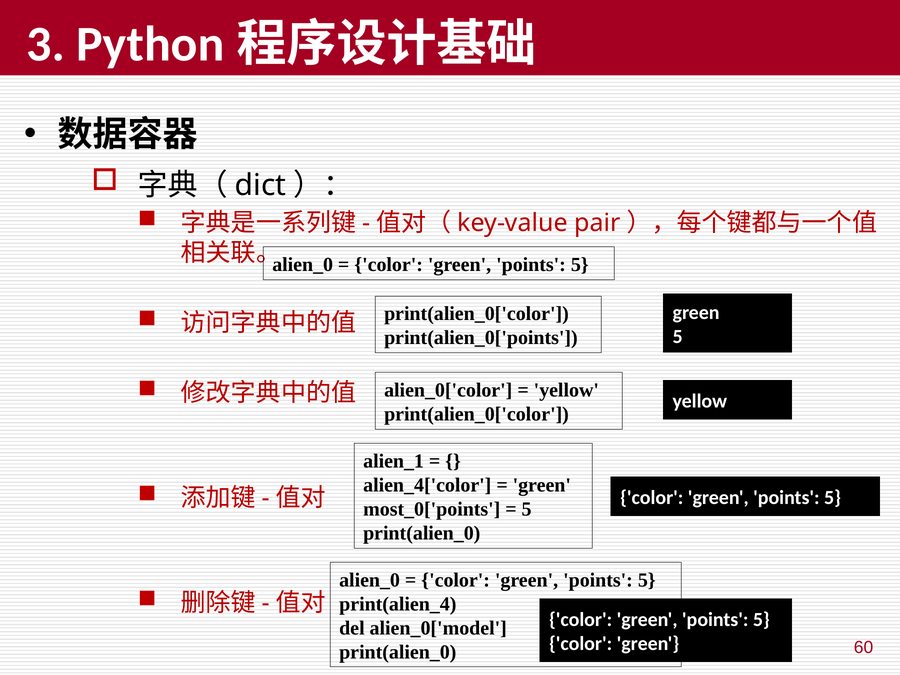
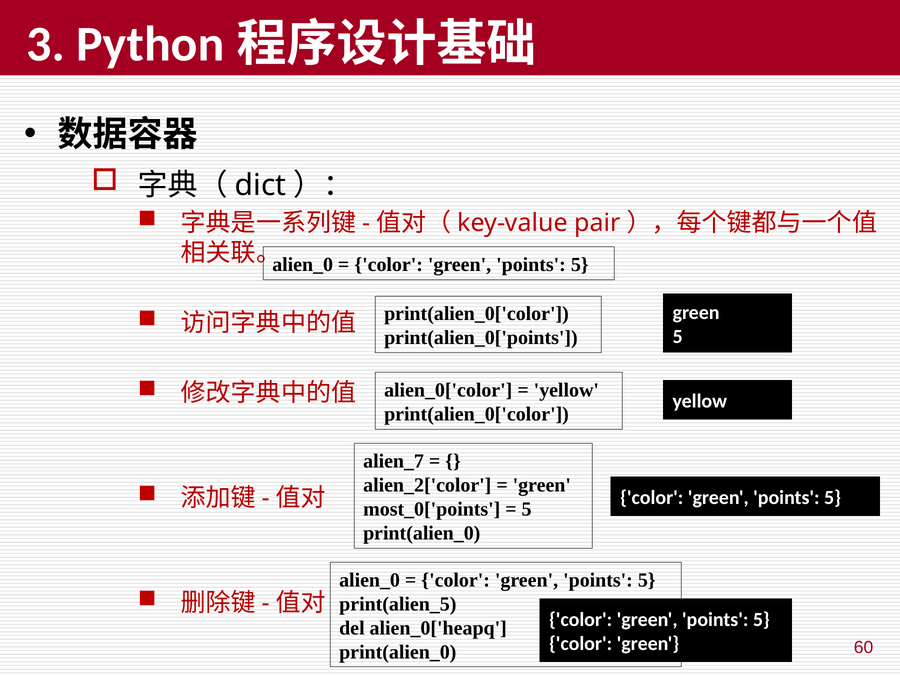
alien_1: alien_1 -> alien_7 (394, 461)
alien_4['color: alien_4['color -> alien_2['color (427, 485)
print(alien_4: print(alien_4 -> print(alien_5 (398, 604)
alien_0['model: alien_0['model -> alien_0['heapq (438, 628)
